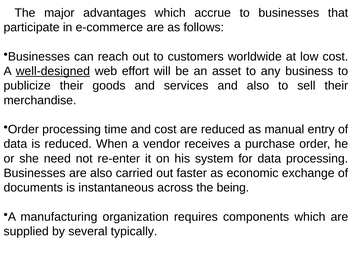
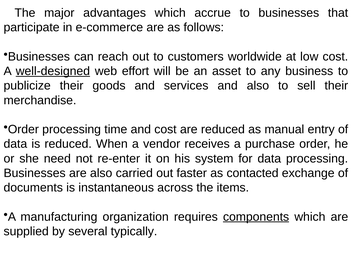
economic: economic -> contacted (253, 173)
being: being -> items (233, 188)
components underline: none -> present (256, 217)
